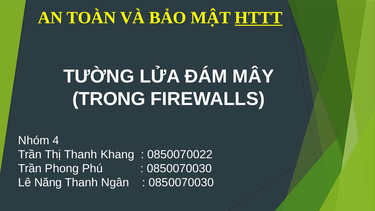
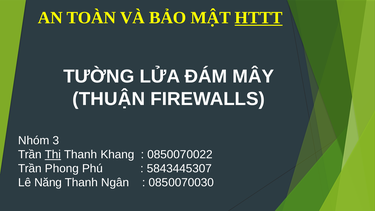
TRONG: TRONG -> THUẬN (109, 99)
4: 4 -> 3 (56, 140)
Thị underline: none -> present (53, 154)
0850070030: 0850070030 -> 5843445307 (179, 169)
